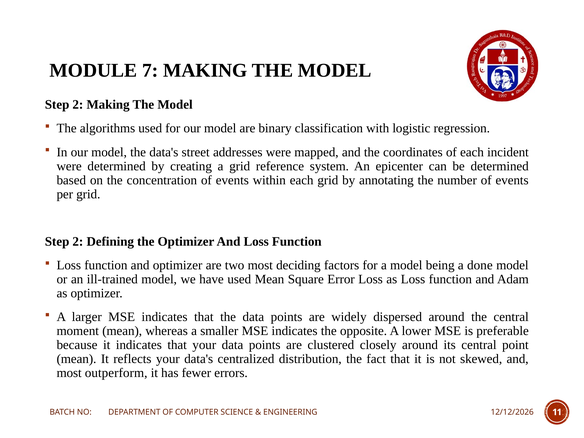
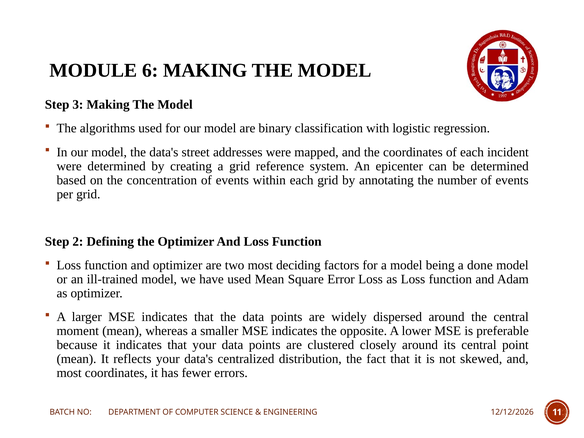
7: 7 -> 6 (150, 71)
2: 2 -> 3 (78, 105)
most outperform: outperform -> coordinates (116, 373)
